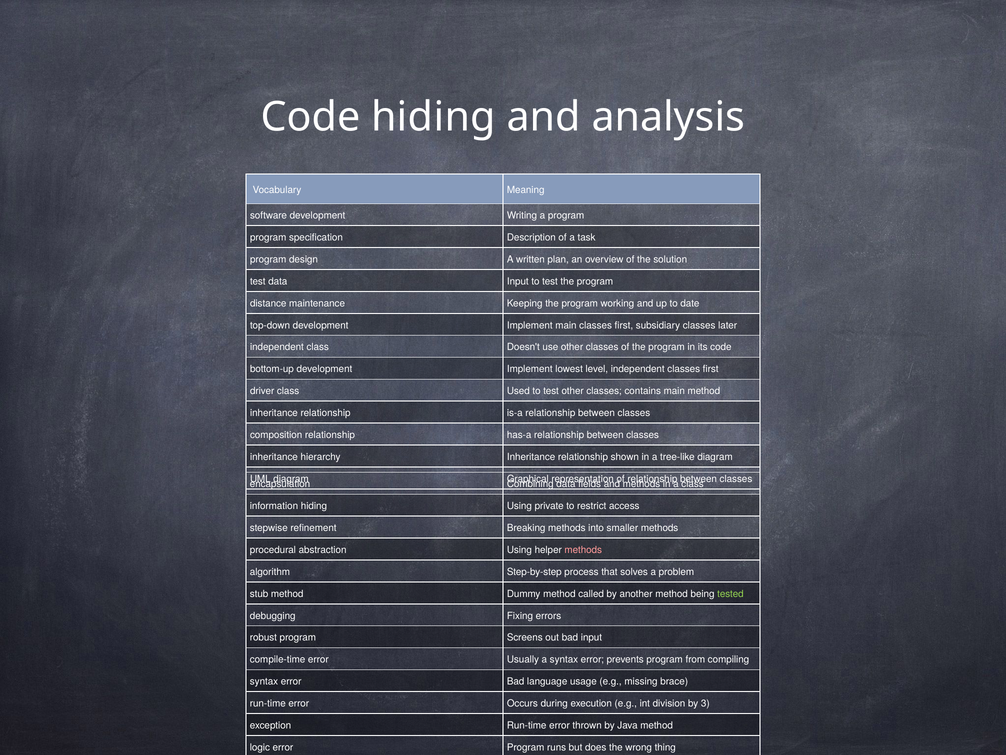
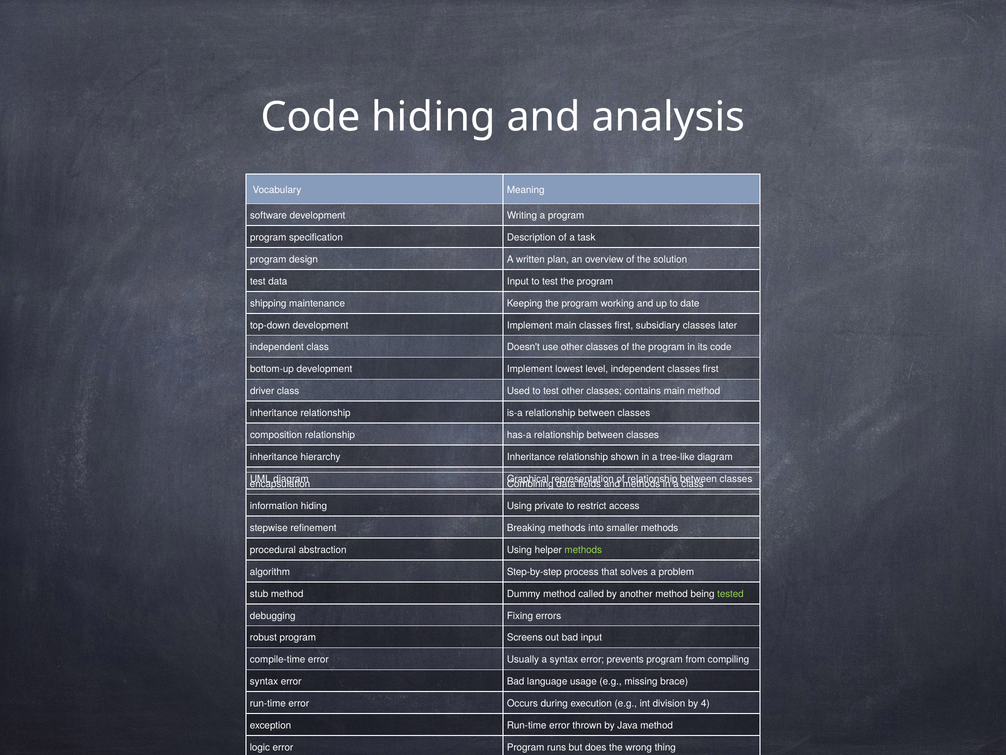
distance: distance -> shipping (268, 303)
methods colour: pink -> light green (583, 550)
3: 3 -> 4 (705, 703)
